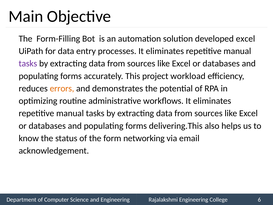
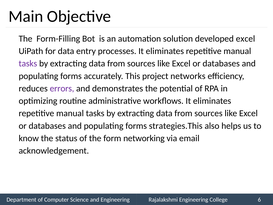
workload: workload -> networks (188, 76)
errors colour: orange -> purple (62, 88)
delivering.This: delivering.This -> strategies.This (176, 126)
